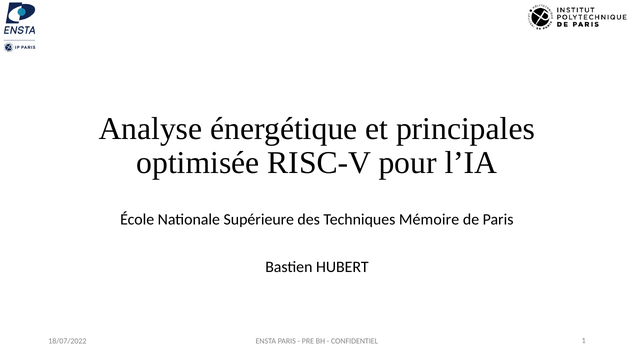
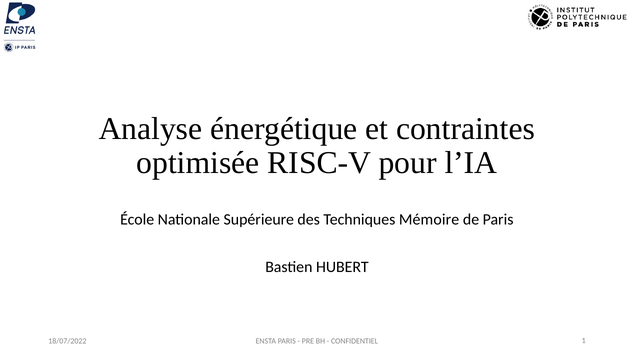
principales: principales -> contraintes (466, 129)
